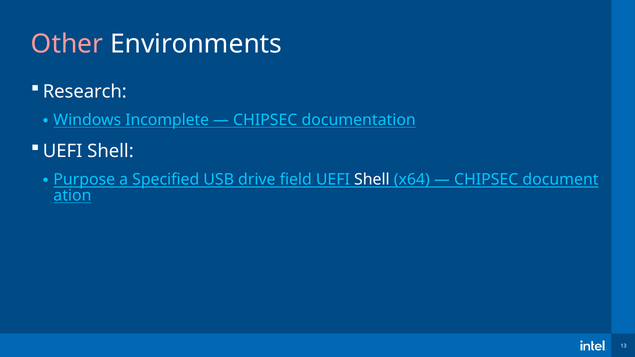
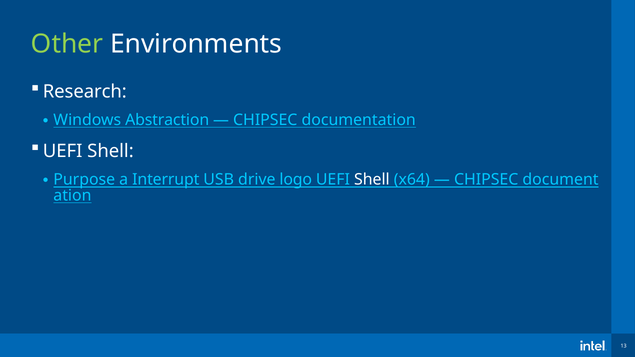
Other colour: pink -> light green (67, 44)
Incomplete: Incomplete -> Abstraction (167, 120)
Specified: Specified -> Interrupt (166, 180)
field: field -> logo (296, 180)
